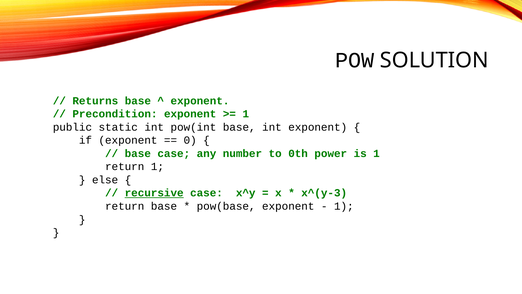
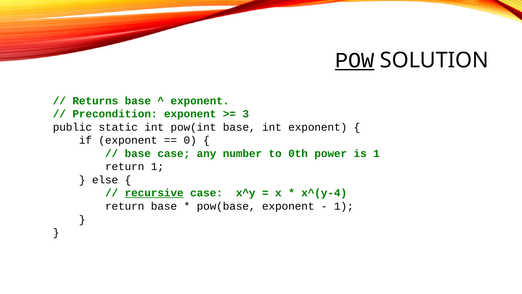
POW underline: none -> present (355, 60)
1: 1 -> 3 (246, 114)
x^(y-3: x^(y-3 -> x^(y-4 (324, 193)
